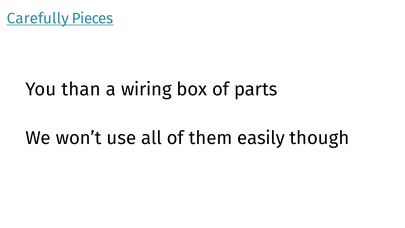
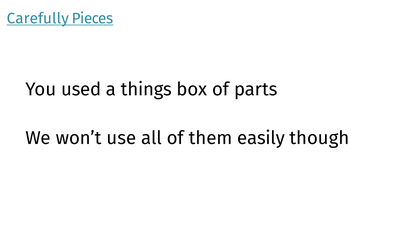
than: than -> used (81, 89)
wiring: wiring -> things (146, 89)
